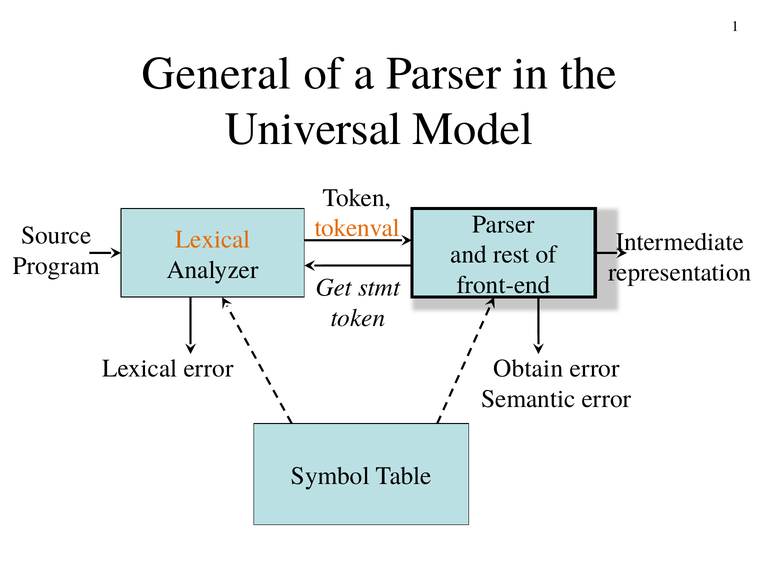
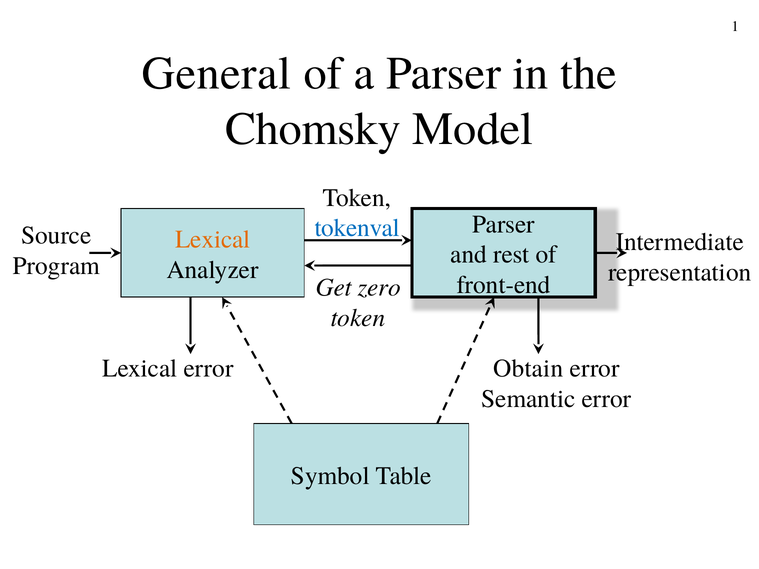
Universal: Universal -> Chomsky (313, 129)
tokenval colour: orange -> blue (357, 228)
stmt: stmt -> zero (379, 288)
